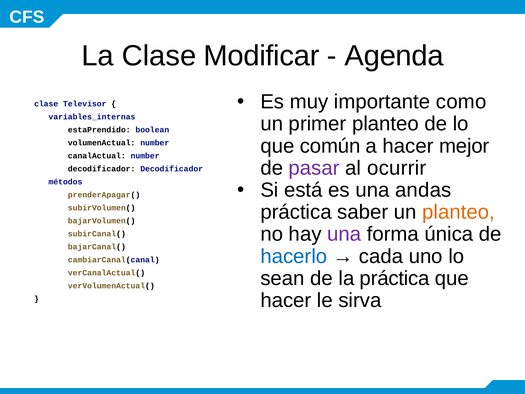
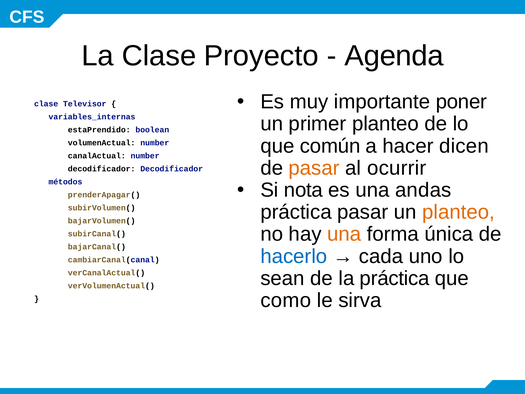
Modificar: Modificar -> Proyecto (261, 56)
como: como -> poner (461, 102)
mejor: mejor -> dicen (464, 146)
pasar colour: purple -> orange (314, 168)
está: está -> nota (303, 190)
práctica saber: saber -> pasar (363, 212)
una colour: purple -> orange (344, 234)
hacer: hacer -> como (286, 300)
